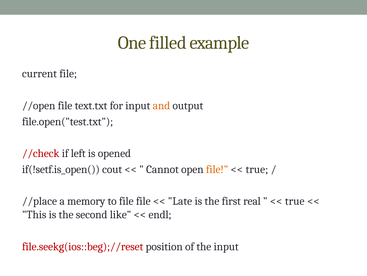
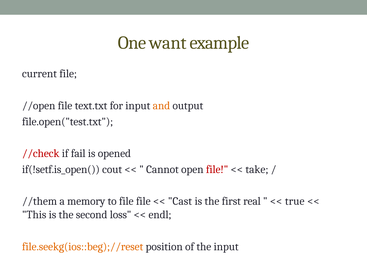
filled: filled -> want (168, 43)
left: left -> fail (78, 153)
file colour: orange -> red (217, 169)
true: true -> take (257, 169)
//place: //place -> //them (40, 201)
Late: Late -> Cast (180, 201)
like: like -> loss (121, 214)
file.seekg(ios::beg);//reset colour: red -> orange (83, 246)
